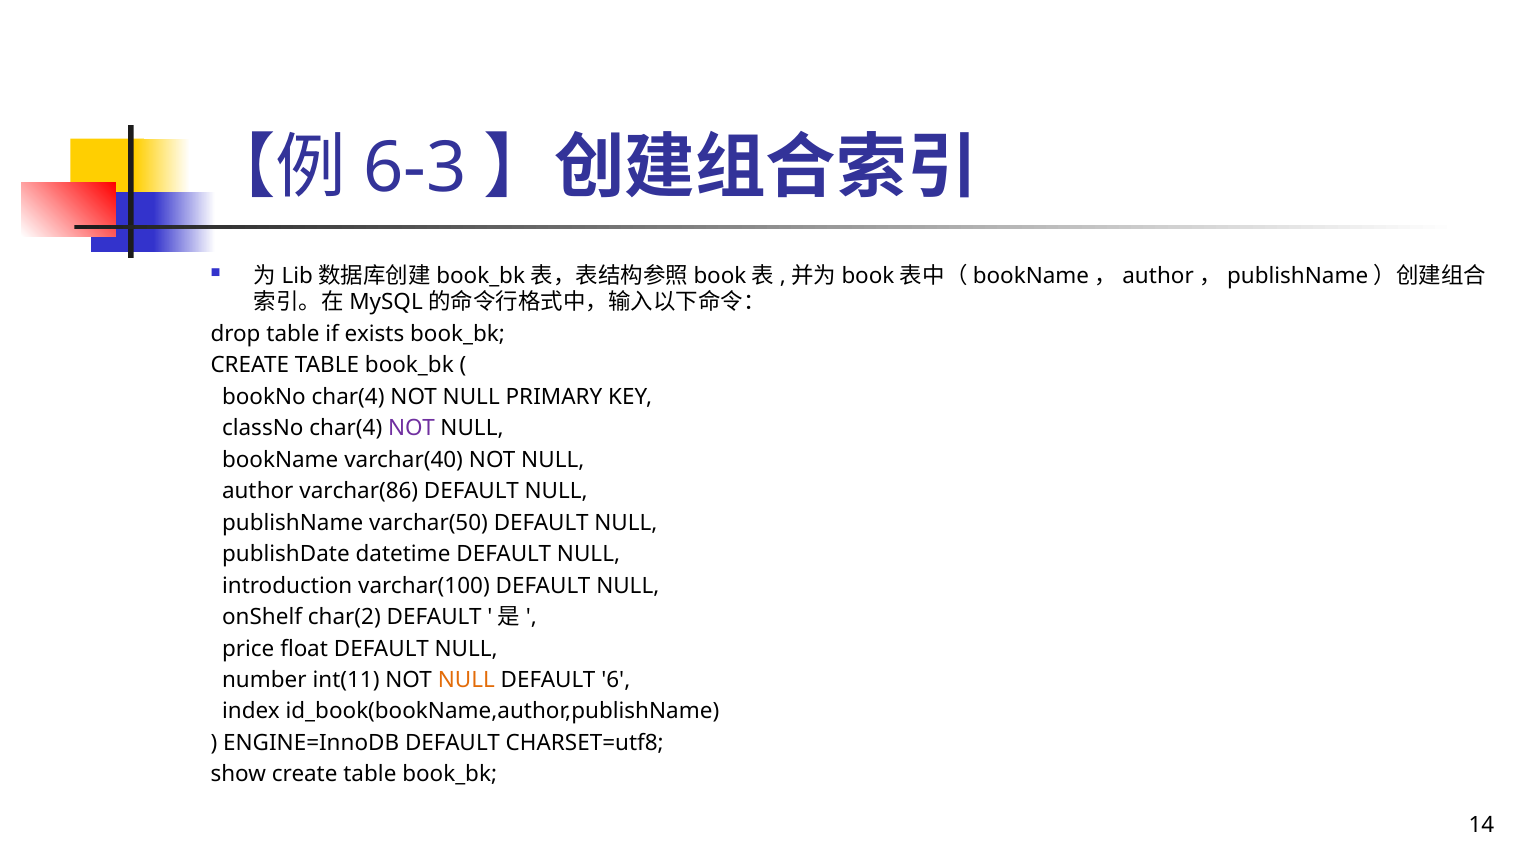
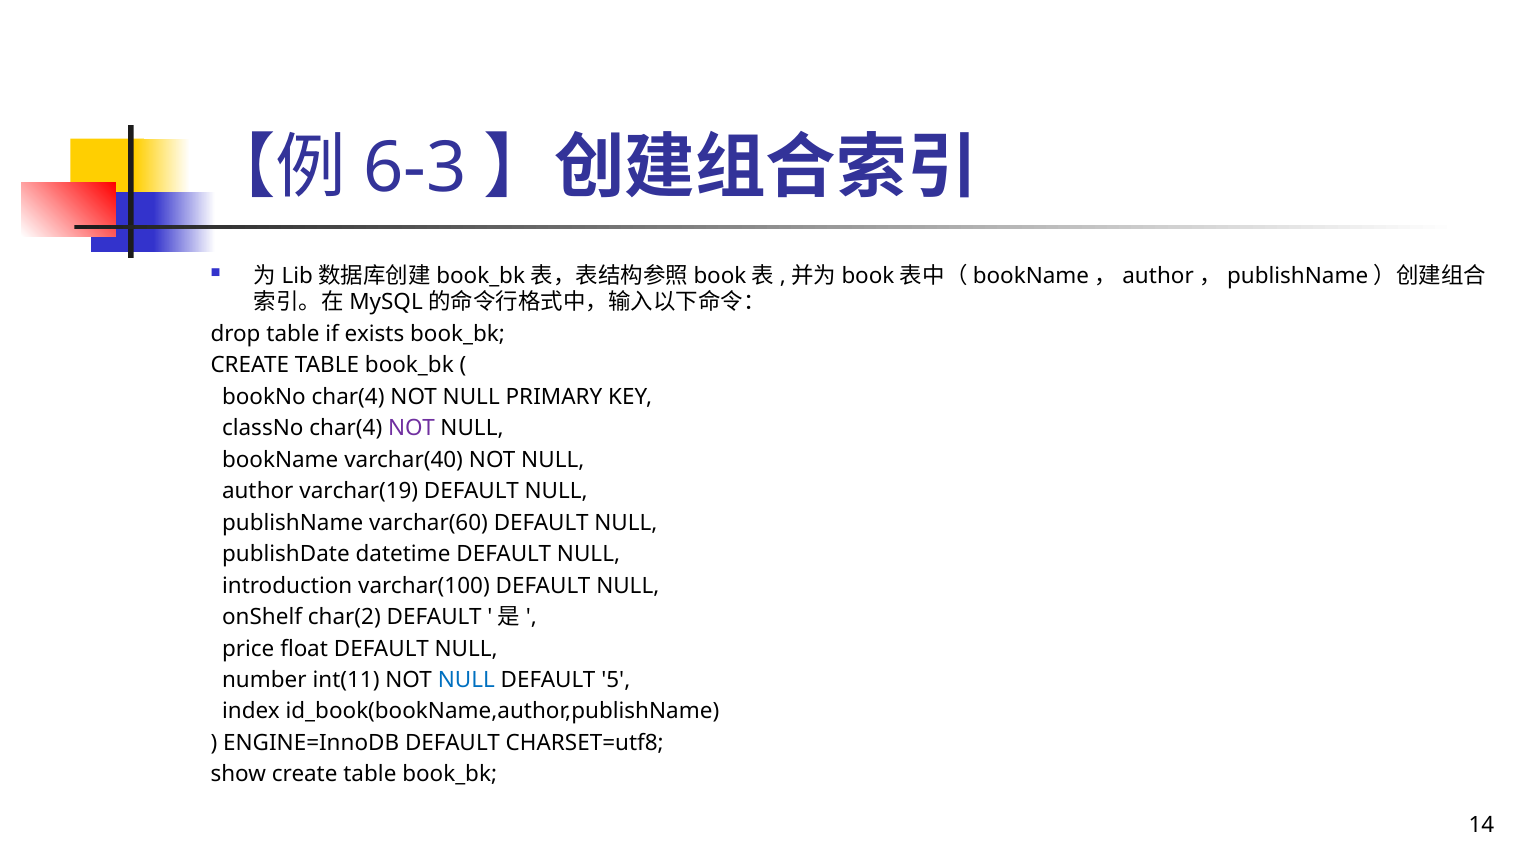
varchar(86: varchar(86 -> varchar(19 (359, 491)
varchar(50: varchar(50 -> varchar(60 (429, 523)
NULL colour: orange -> blue (466, 680)
6: 6 -> 5 (616, 680)
